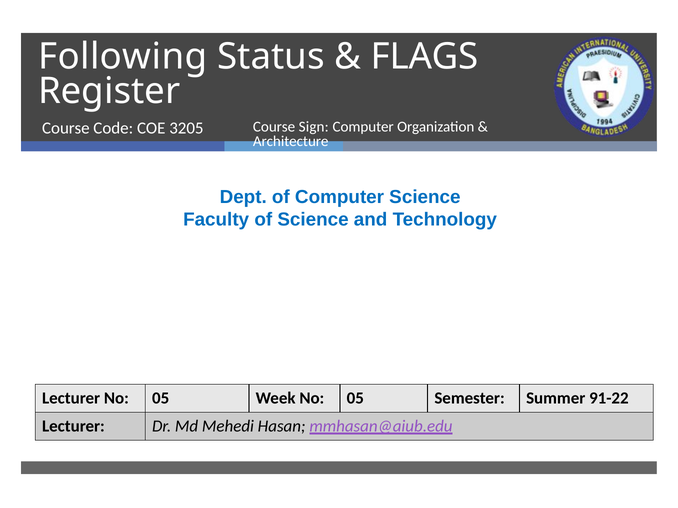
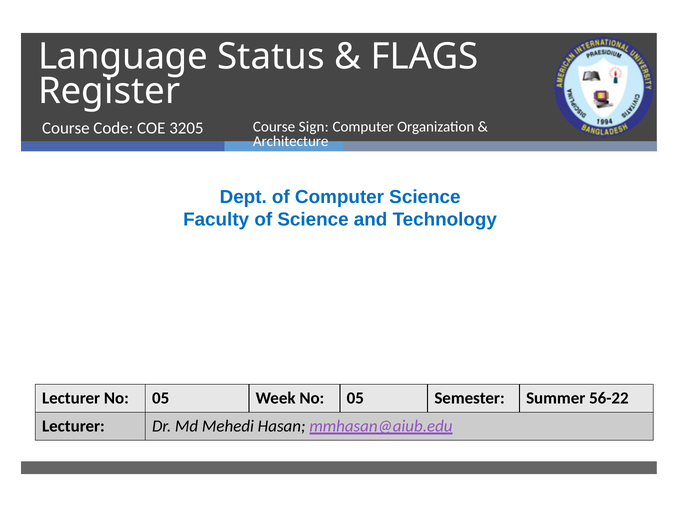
Following: Following -> Language (123, 56)
91-22: 91-22 -> 56-22 (609, 398)
